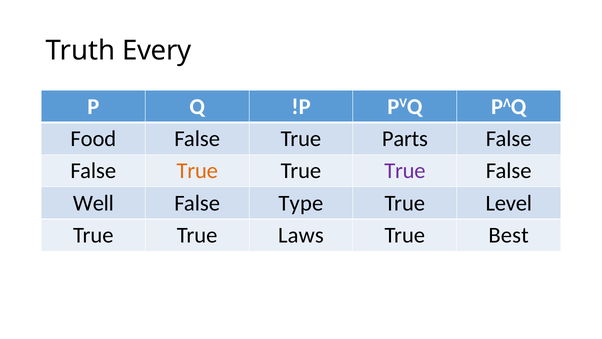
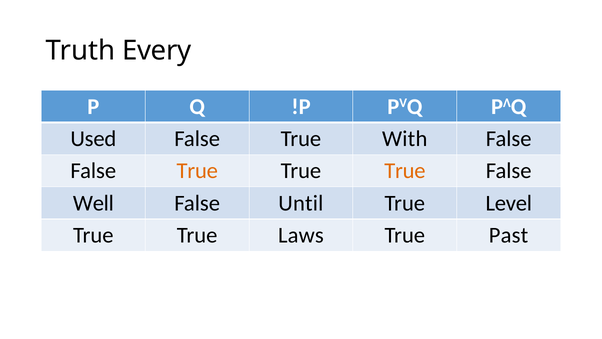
Food: Food -> Used (93, 139)
Parts: Parts -> With (405, 139)
True colour: purple -> orange (405, 171)
Type: Type -> Until (301, 203)
Best: Best -> Past (509, 235)
